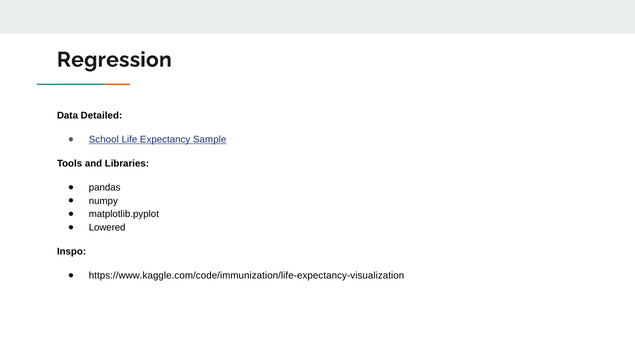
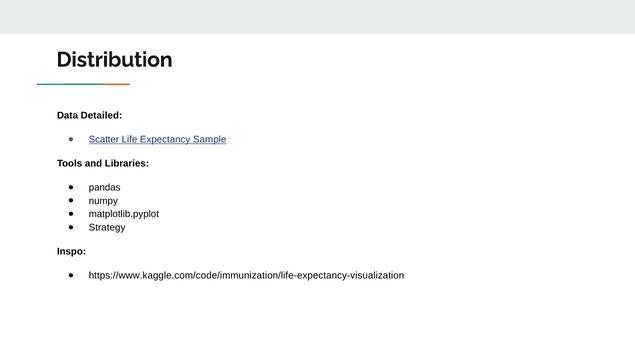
Regression: Regression -> Distribution (115, 60)
School: School -> Scatter (104, 140)
Lowered: Lowered -> Strategy (107, 228)
